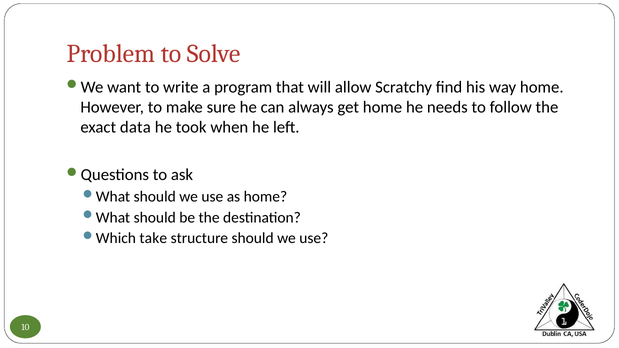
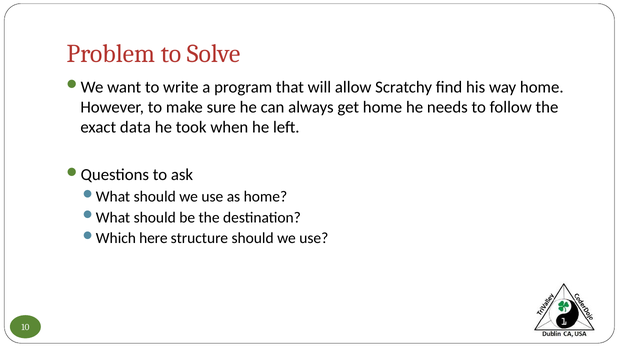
take: take -> here (153, 239)
